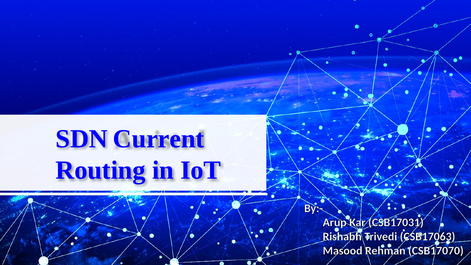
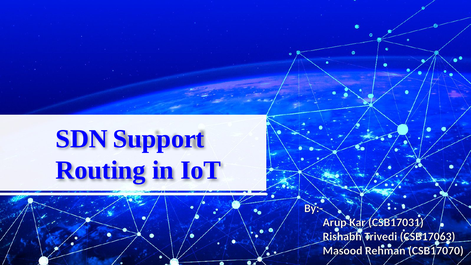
Current: Current -> Support (159, 139)
